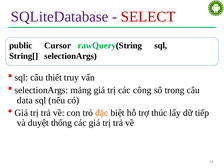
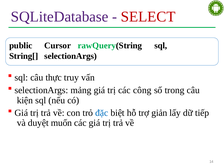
thiết: thiết -> thực (54, 77)
data: data -> kiện (25, 100)
đặc colour: orange -> blue (102, 113)
thúc: thúc -> giản (159, 113)
thống: thống -> muốn (61, 123)
